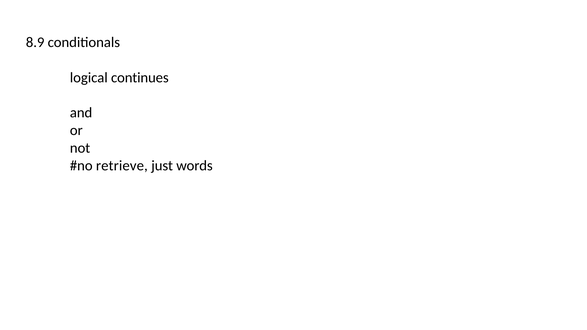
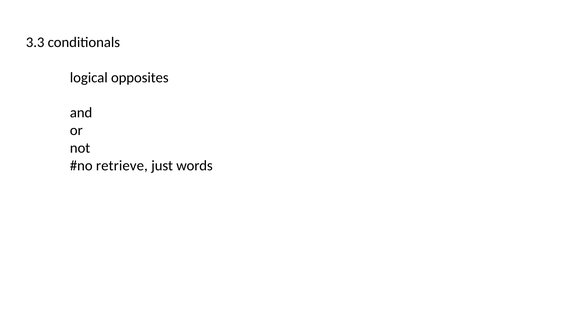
8.9: 8.9 -> 3.3 (35, 42)
continues: continues -> opposites (140, 78)
